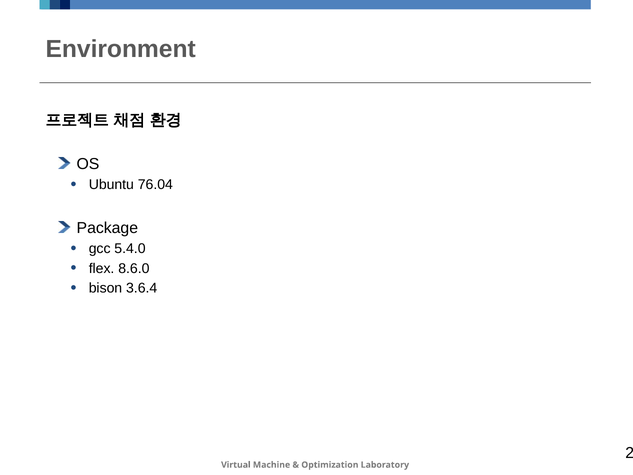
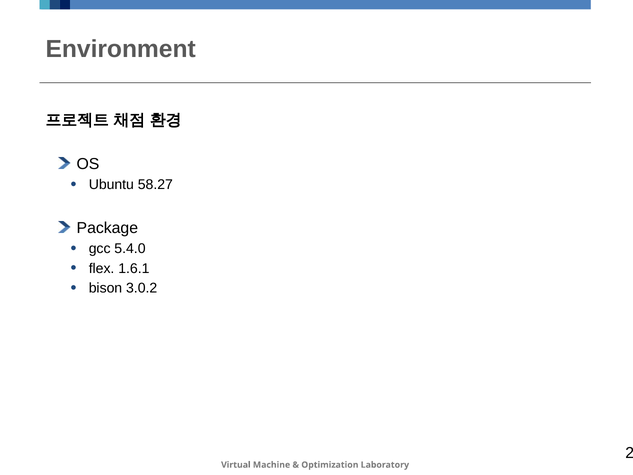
76.04: 76.04 -> 58.27 (155, 185)
8.6.0: 8.6.0 -> 1.6.1 (134, 268)
3.6.4: 3.6.4 -> 3.0.2 (142, 288)
